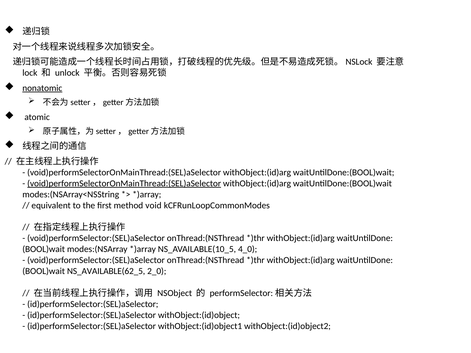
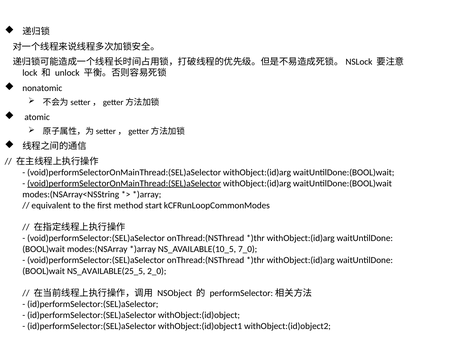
nonatomic underline: present -> none (42, 88)
void: void -> start (154, 205)
4_0: 4_0 -> 7_0 (248, 249)
NS_AVAILABLE(62_5: NS_AVAILABLE(62_5 -> NS_AVAILABLE(25_5 (106, 271)
